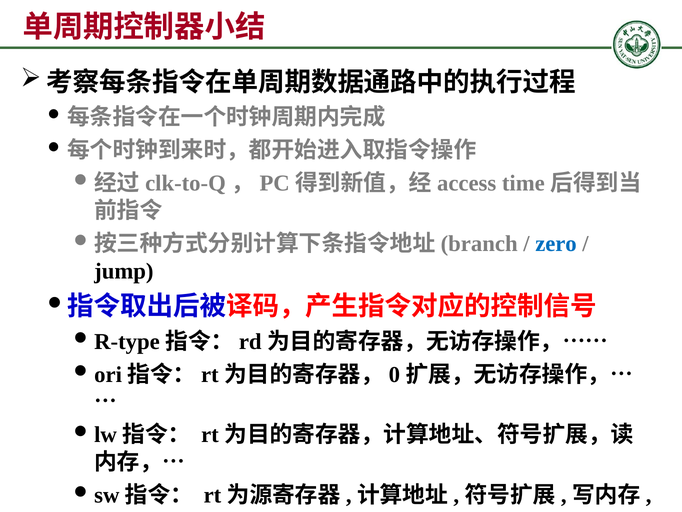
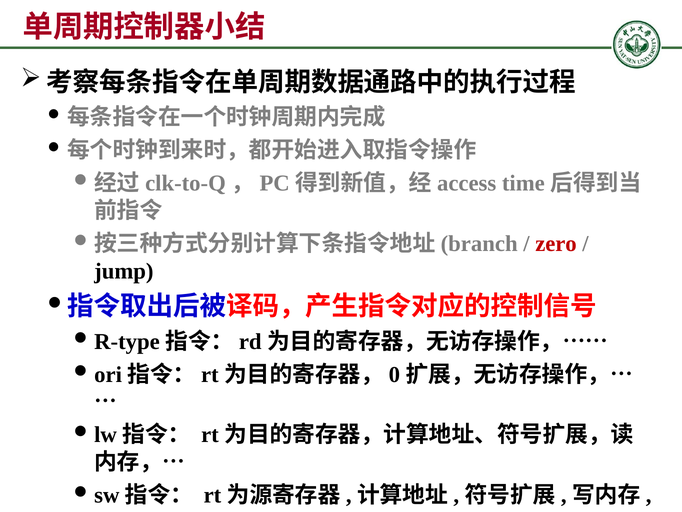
zero colour: blue -> red (556, 244)
